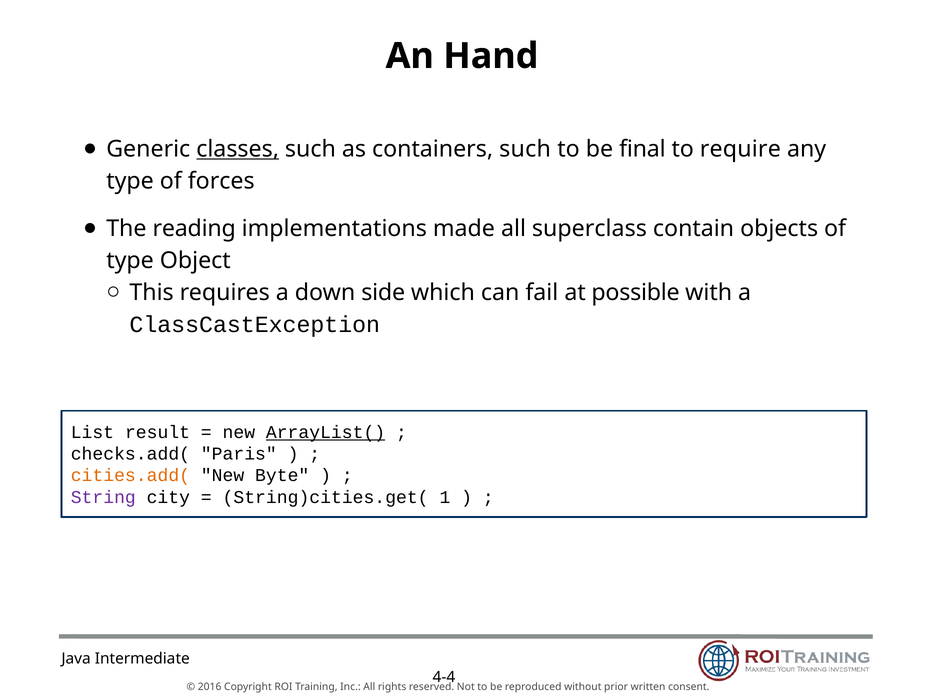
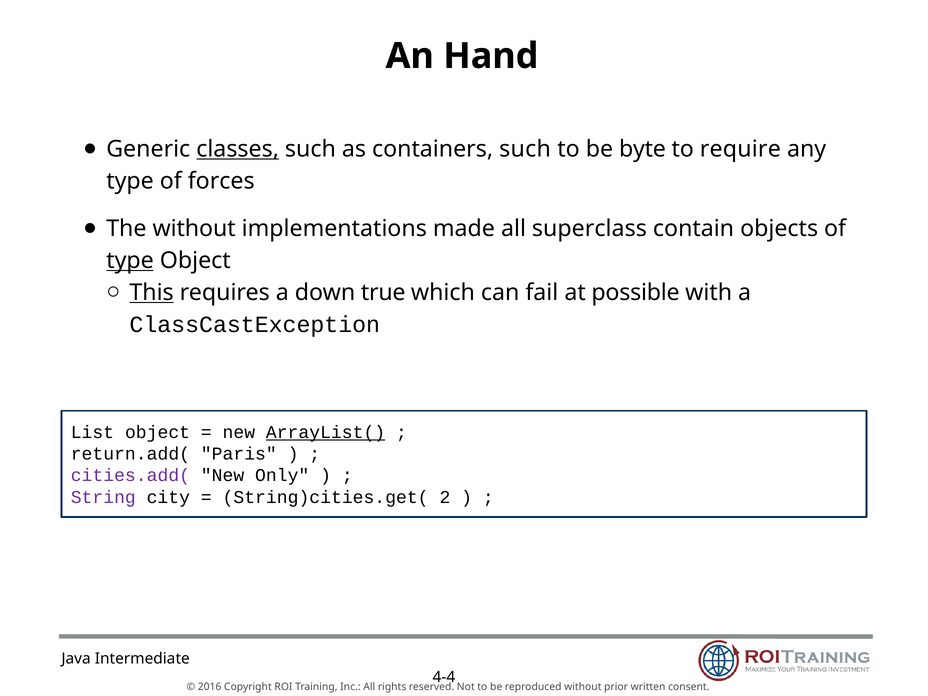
final: final -> byte (642, 149)
The reading: reading -> without (194, 228)
type underline: none -> present (130, 260)
This underline: none -> present (152, 292)
side: side -> true (383, 292)
List result: result -> object (158, 432)
checks.add(: checks.add( -> return.add( (130, 454)
cities.add( colour: orange -> purple (130, 475)
Byte: Byte -> Only (282, 475)
1: 1 -> 2 (445, 497)
